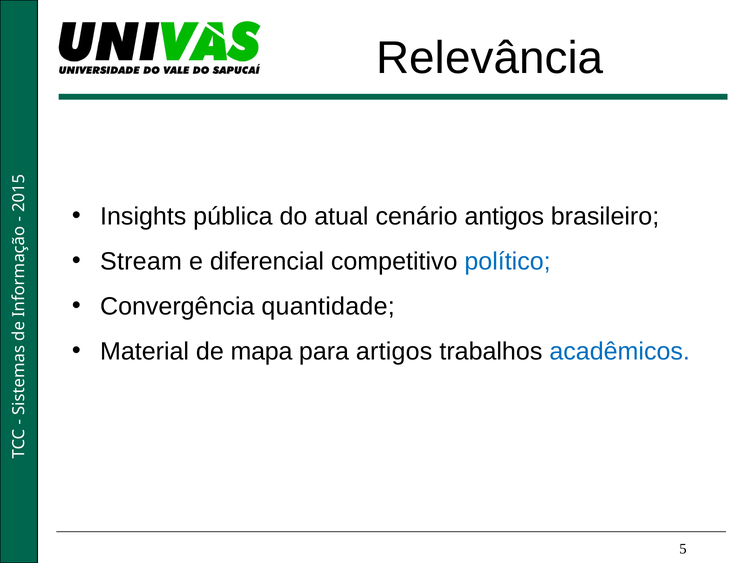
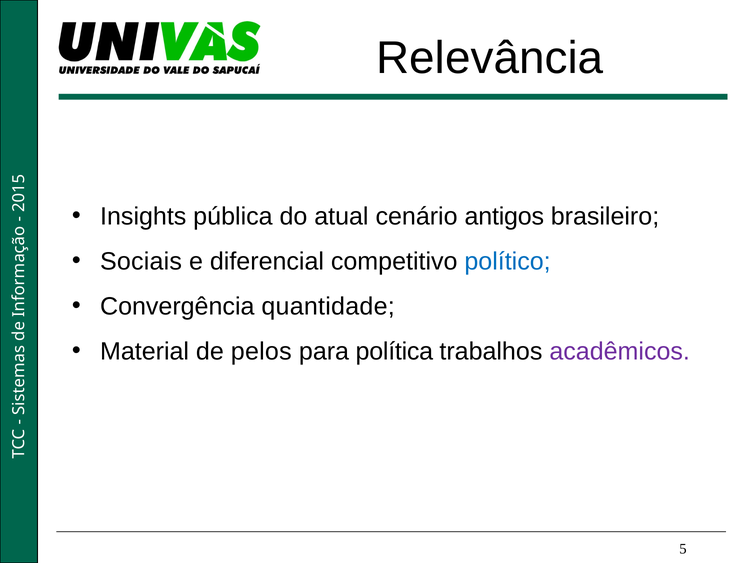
Stream: Stream -> Sociais (141, 262)
mapa: mapa -> pelos (261, 352)
artigos: artigos -> política (394, 352)
acadêmicos colour: blue -> purple (620, 352)
